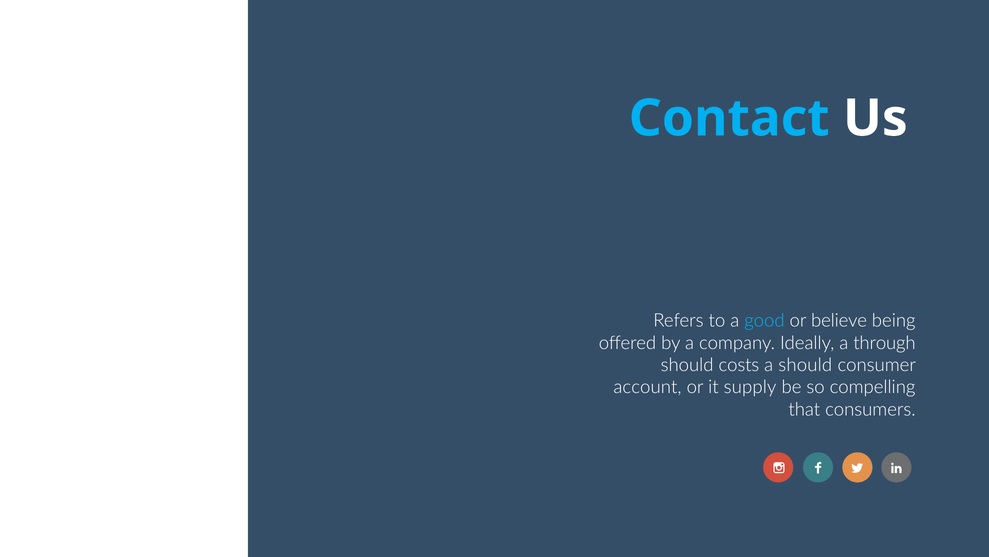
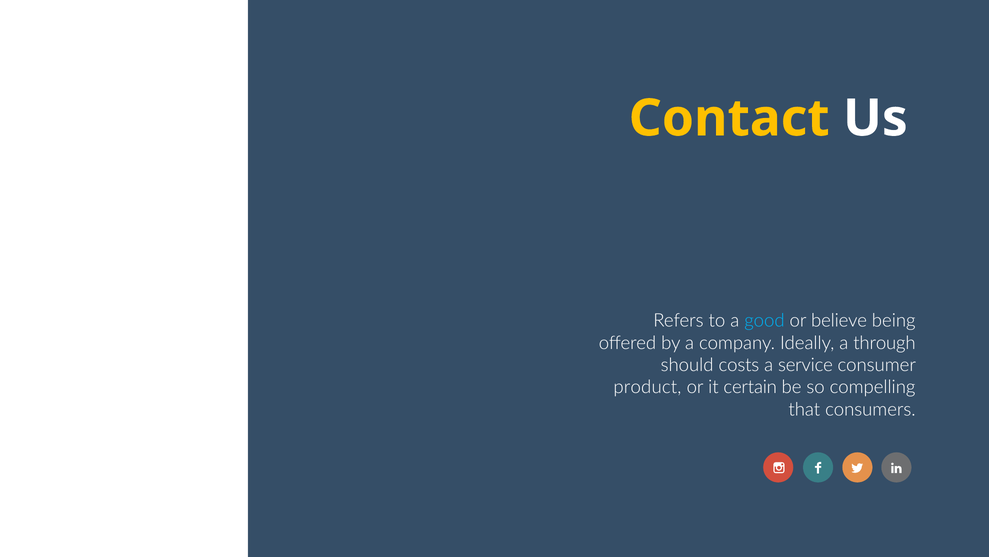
Contact colour: light blue -> yellow (729, 118)
a should: should -> service (805, 365)
account: account -> product (647, 387)
supply: supply -> certain (750, 387)
